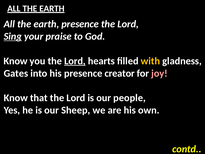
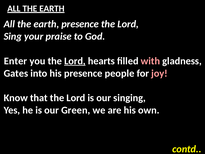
Sing underline: present -> none (13, 36)
Know: Know -> Enter (15, 61)
with colour: yellow -> pink (150, 61)
creator: creator -> people (120, 73)
people: people -> singing (130, 98)
Sheep: Sheep -> Green (76, 110)
